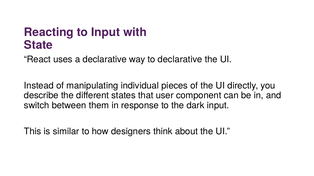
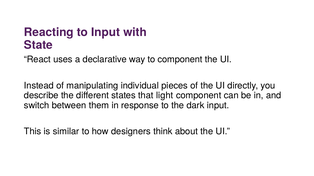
to declarative: declarative -> component (180, 60)
user: user -> light (165, 96)
